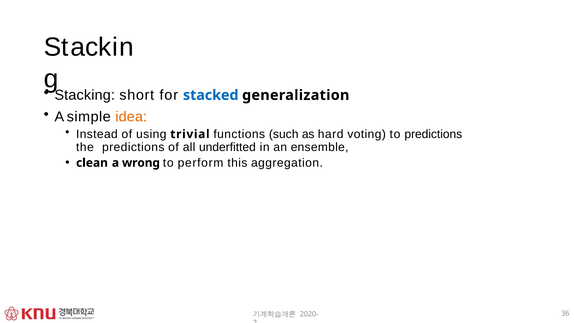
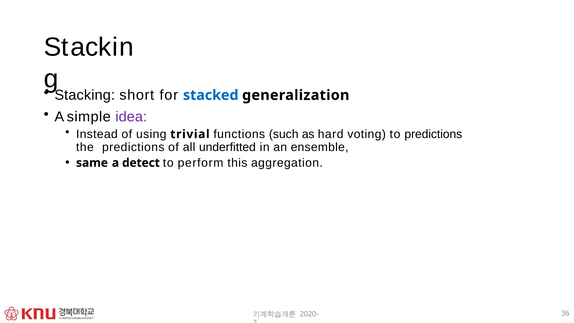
idea colour: orange -> purple (131, 117)
clean: clean -> same (92, 163)
wrong: wrong -> detect (141, 163)
